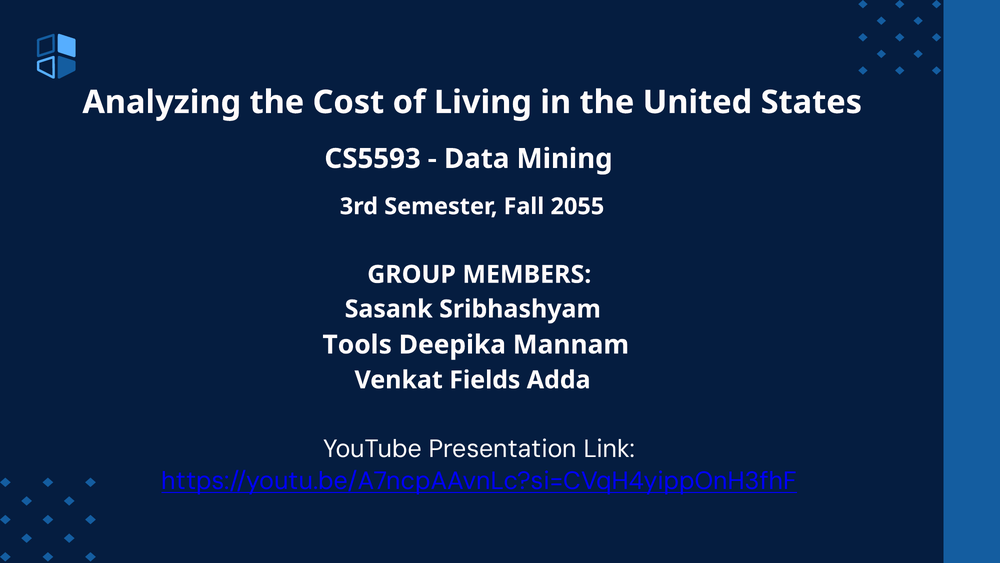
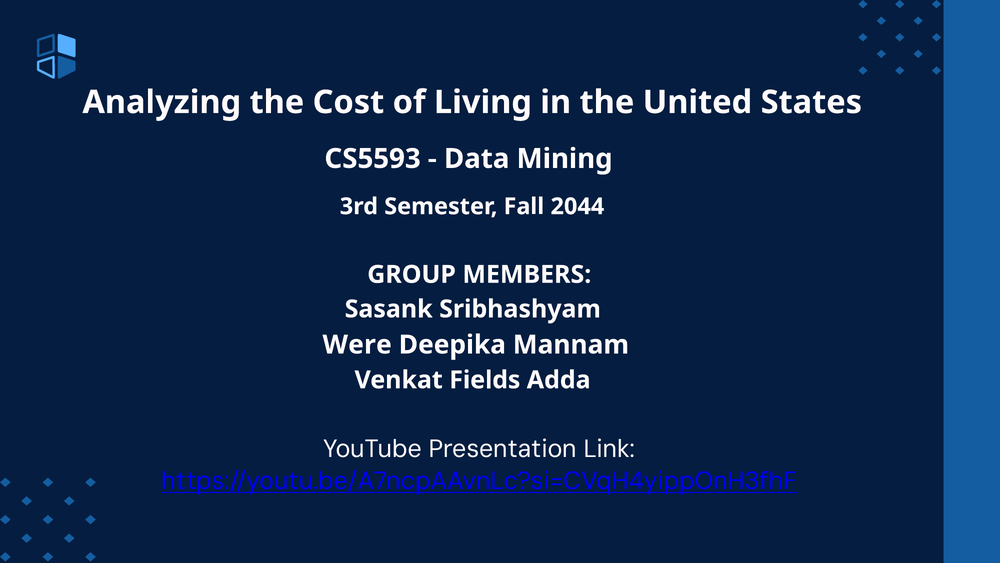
2055: 2055 -> 2044 (577, 206)
Tools: Tools -> Were (357, 345)
